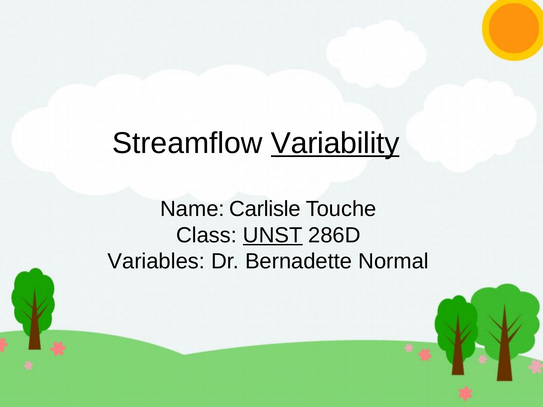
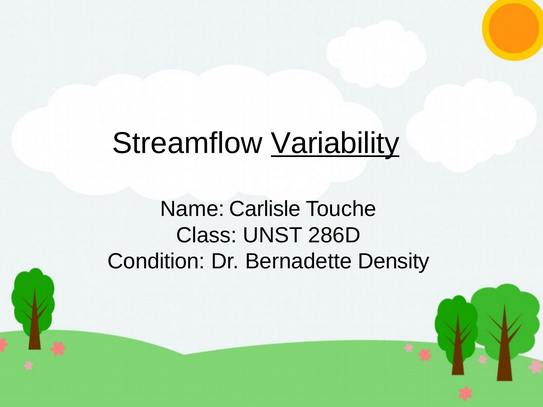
UNST underline: present -> none (273, 235)
Variables: Variables -> Condition (156, 262)
Normal: Normal -> Density (394, 262)
